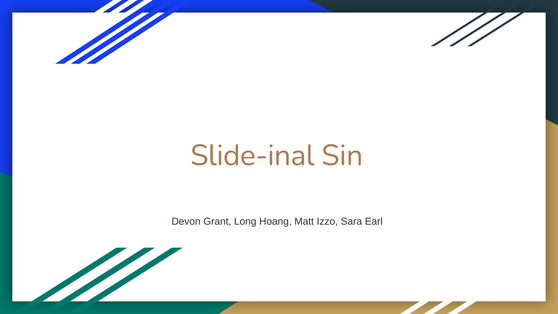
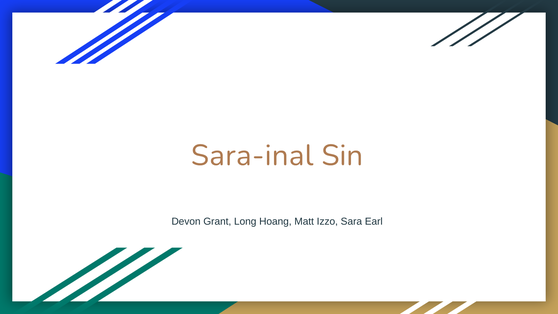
Slide-inal: Slide-inal -> Sara-inal (252, 155)
